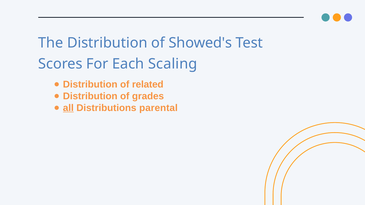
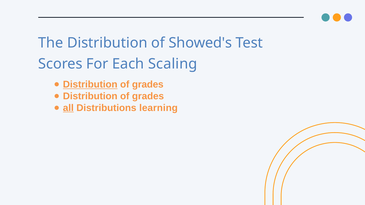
Distribution underline: none -> present (90, 85)
related: related -> grades (148, 85)
parental: parental -> learning (158, 108)
